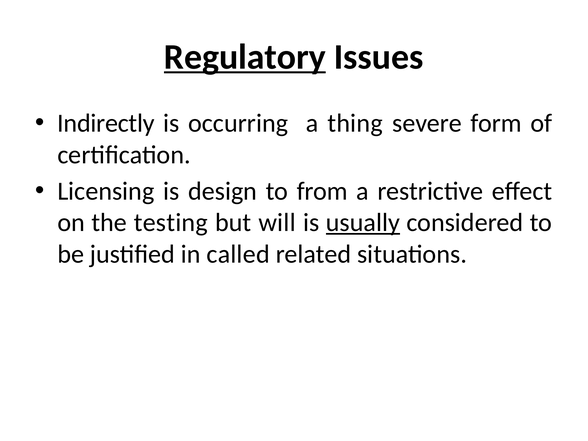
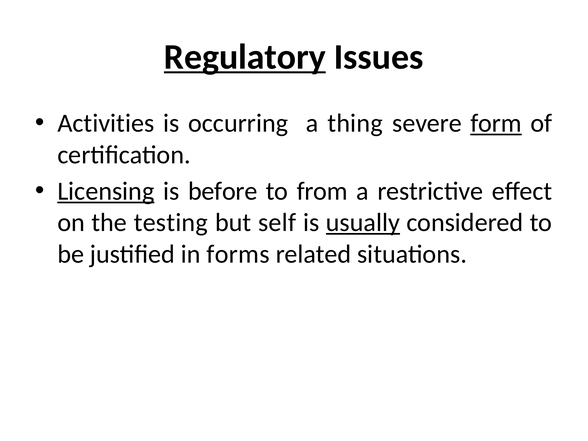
Indirectly: Indirectly -> Activities (106, 123)
form underline: none -> present (496, 123)
Licensing underline: none -> present (106, 191)
design: design -> before (223, 191)
will: will -> self (277, 223)
called: called -> forms (238, 254)
